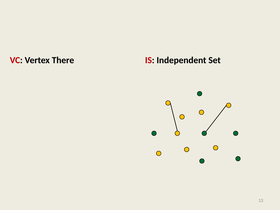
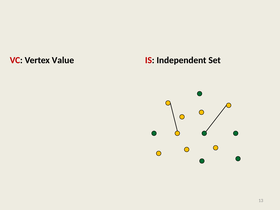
There: There -> Value (63, 60)
